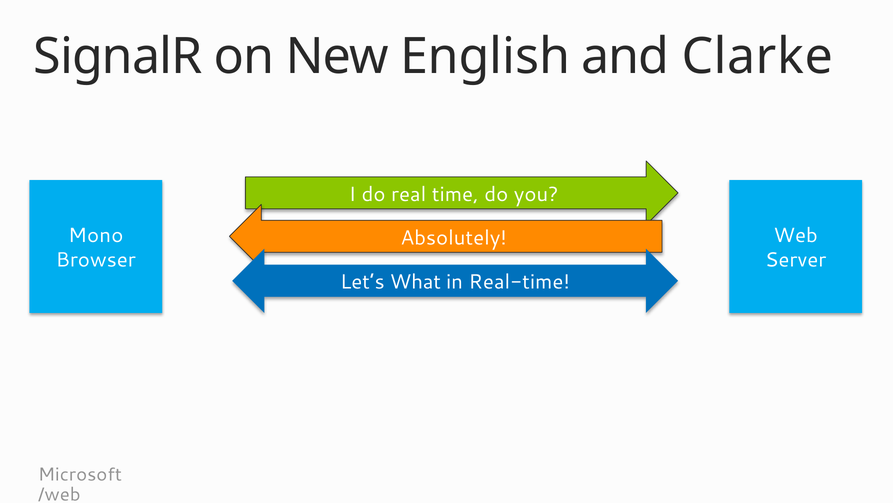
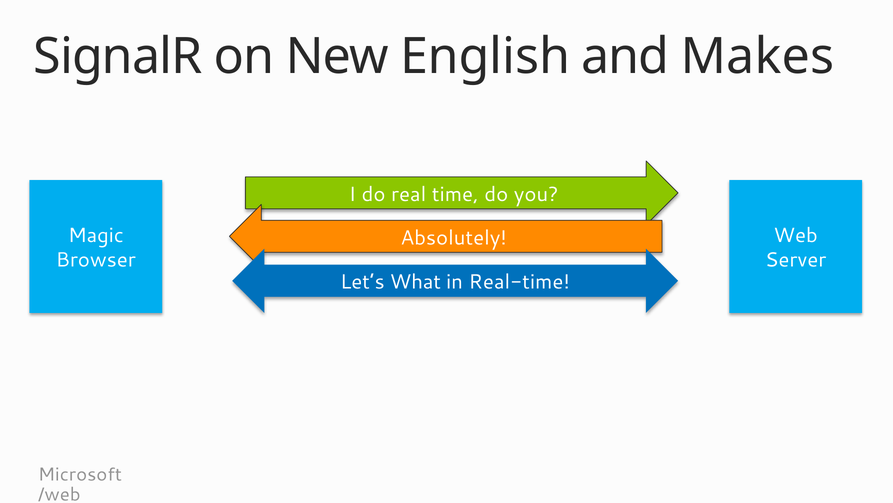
Clarke: Clarke -> Makes (757, 56)
Mono: Mono -> Magic (96, 235)
